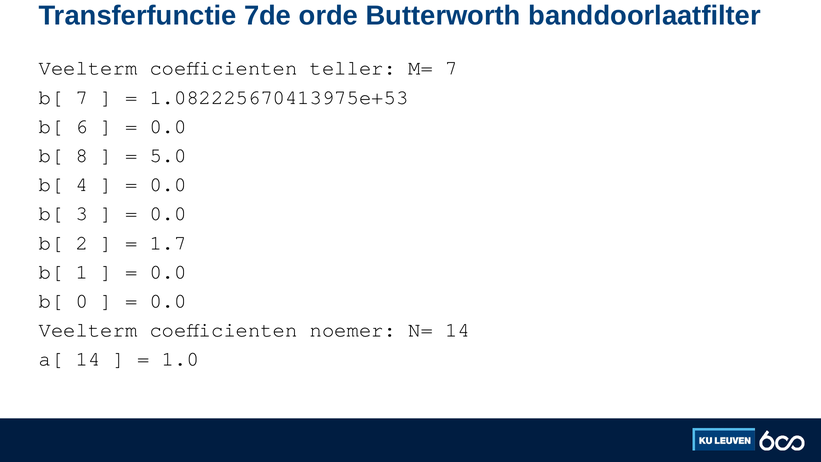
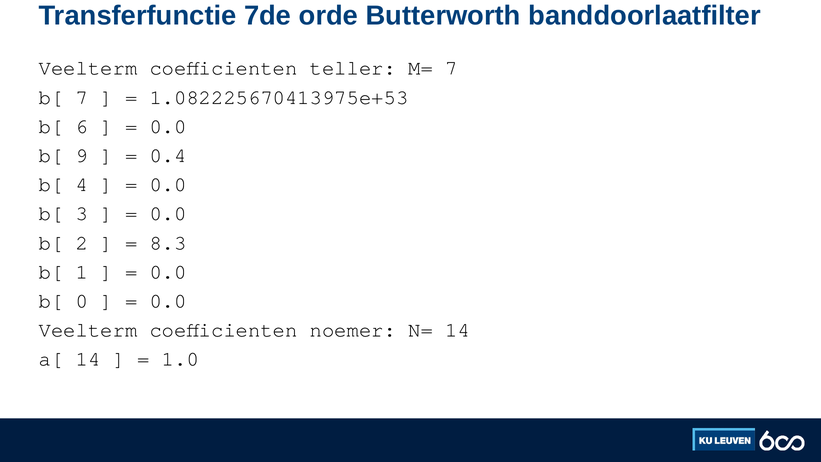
8: 8 -> 9 (82, 155)
5.0: 5.0 -> 0.4 (168, 155)
1.7: 1.7 -> 8.3 (168, 243)
